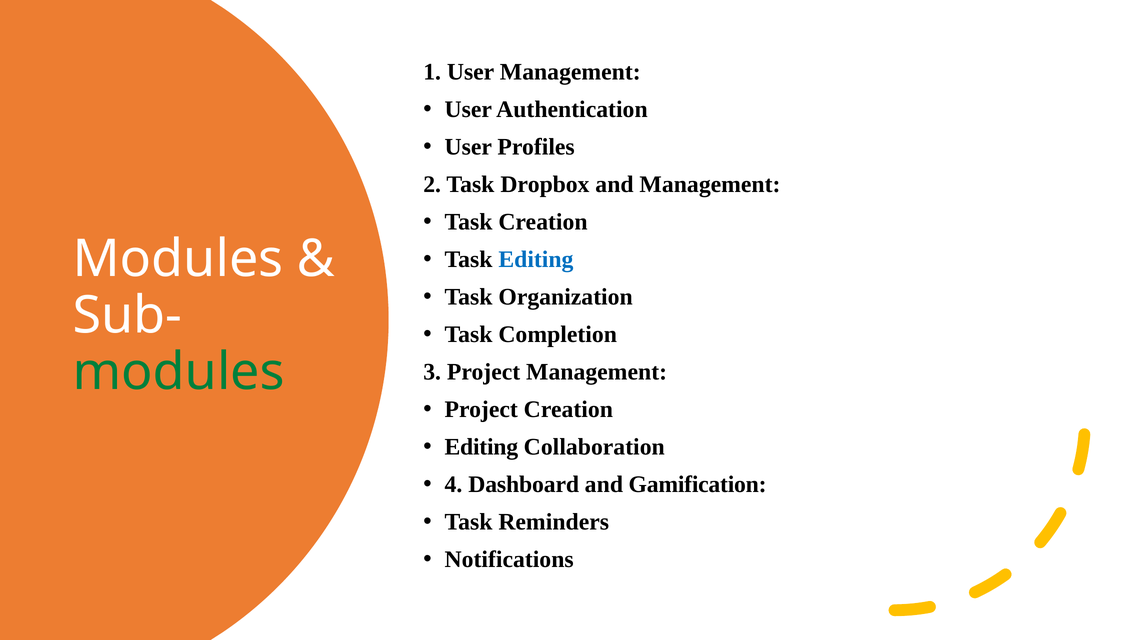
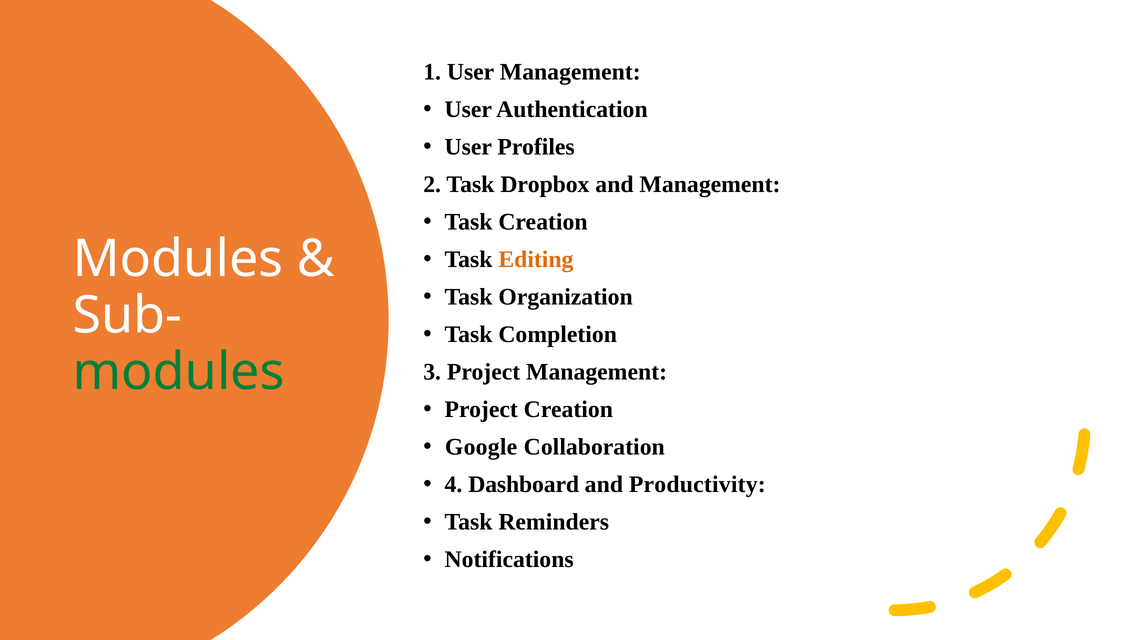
Editing colour: blue -> orange (536, 259)
Editing: Editing -> Google (481, 447)
Gamification: Gamification -> Productivity (697, 484)
